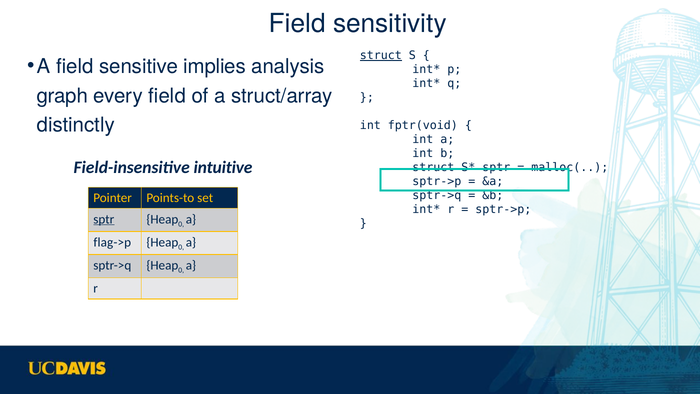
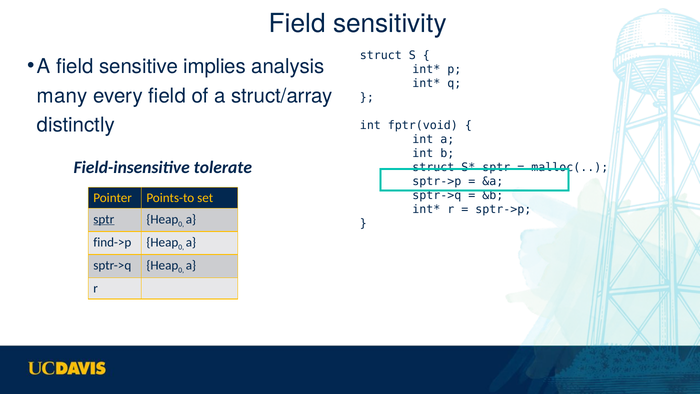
struct underline: present -> none (381, 56)
graph: graph -> many (62, 96)
intuitive: intuitive -> tolerate (223, 167)
flag->p: flag->p -> find->p (112, 242)
